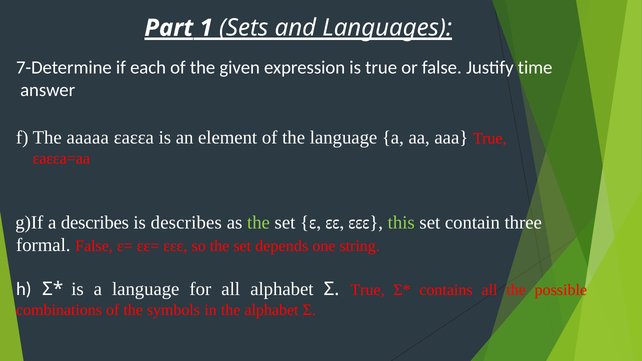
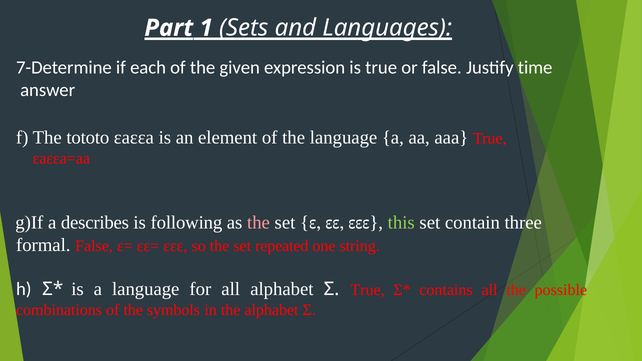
aaaaa: aaaaa -> tototo (88, 138)
is describes: describes -> following (186, 222)
the colour: light green -> pink (258, 222)
depends: depends -> repeated (282, 246)
